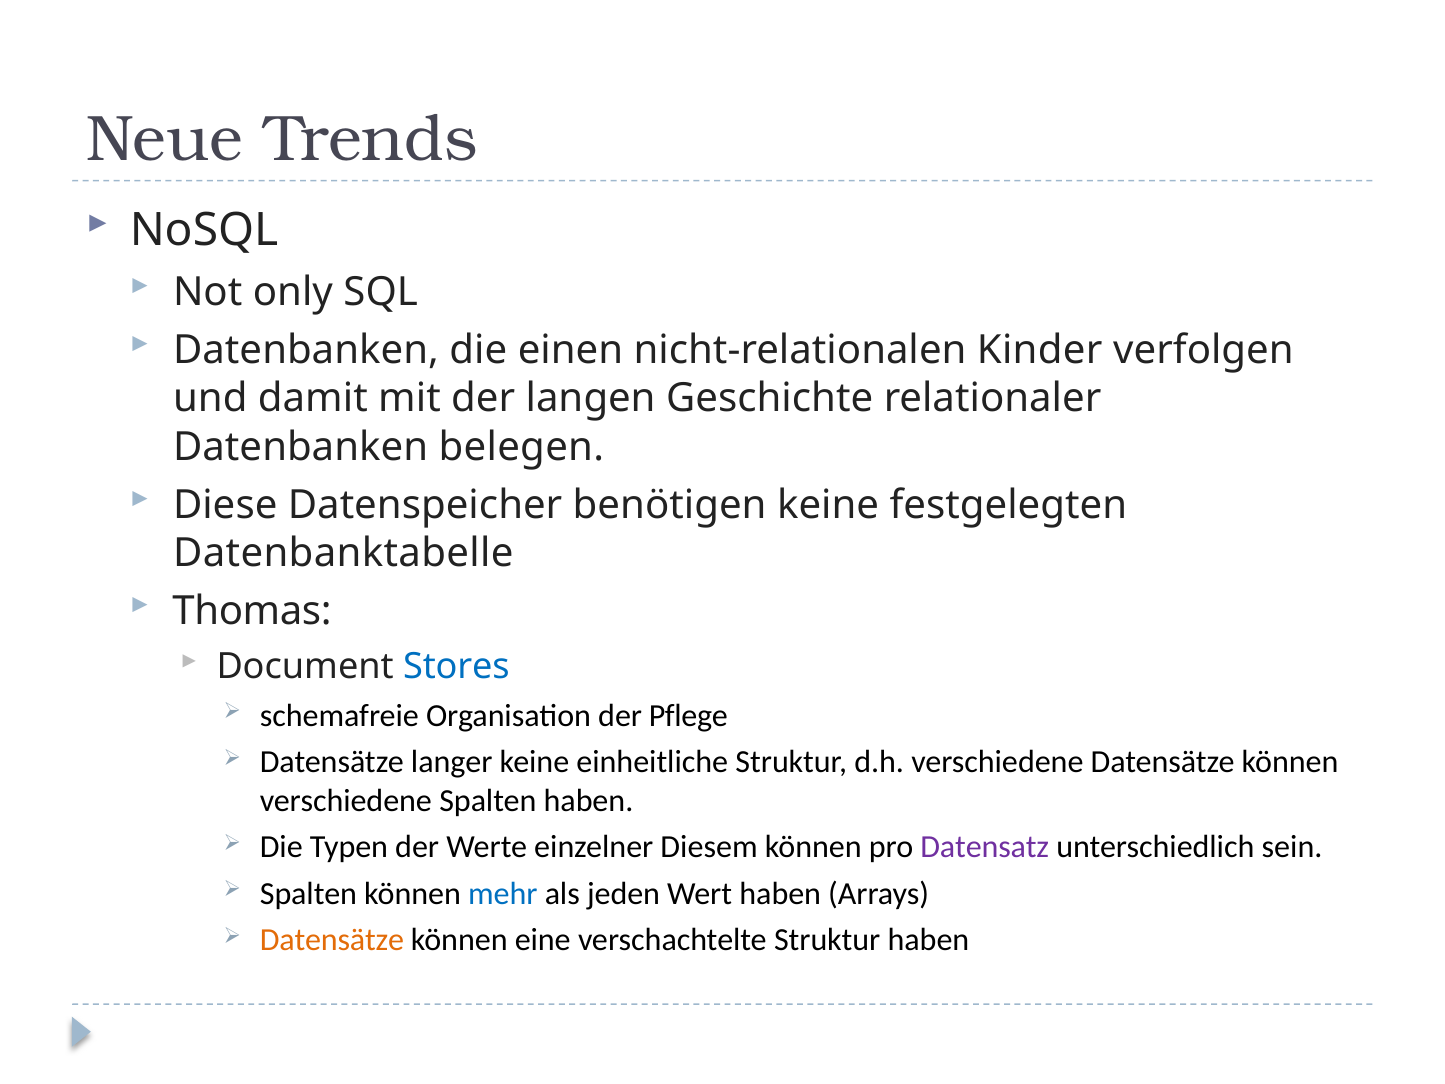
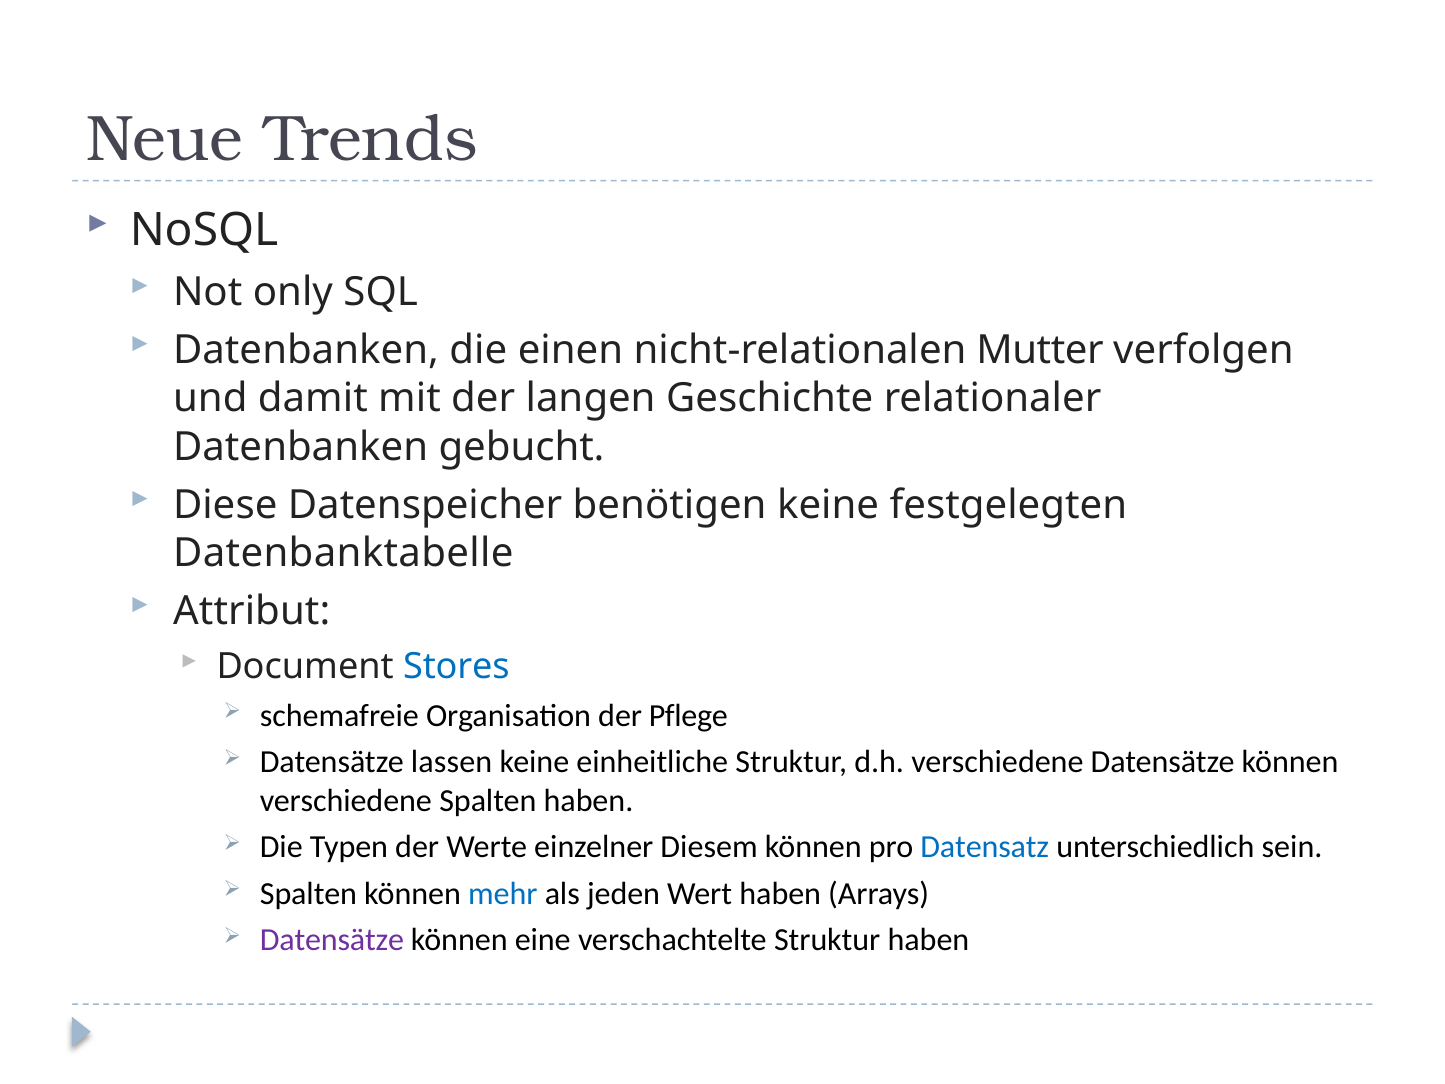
Kinder: Kinder -> Mutter (1040, 350)
belegen: belegen -> gebucht (522, 447)
Thomas: Thomas -> Attribut (252, 611)
langer: langer -> lassen (452, 762)
Datensatz colour: purple -> blue (985, 847)
Datensätze colour: orange -> purple (332, 940)
